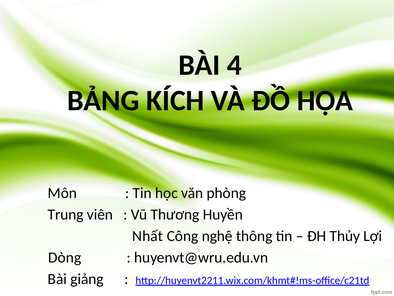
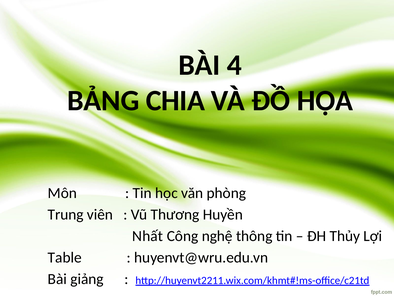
KÍCH: KÍCH -> CHIA (175, 101)
Dòng: Dòng -> Table (65, 257)
